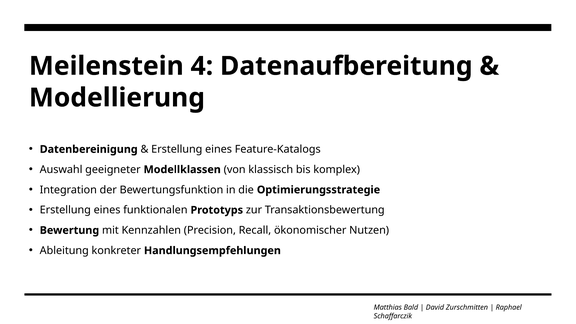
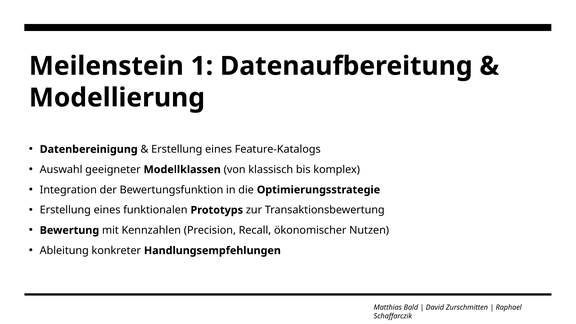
4: 4 -> 1 (202, 66)
